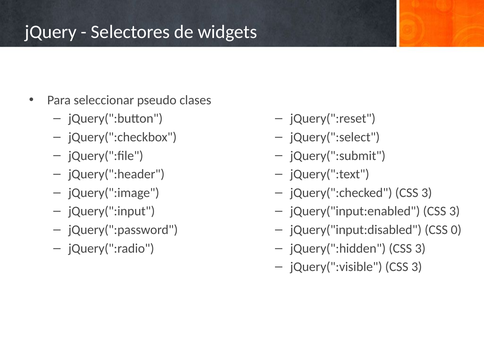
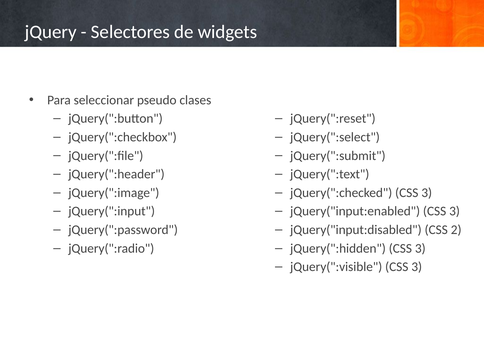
0: 0 -> 2 (456, 230)
